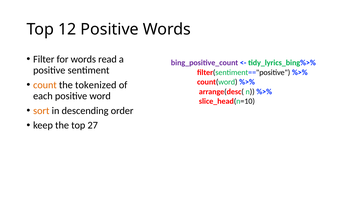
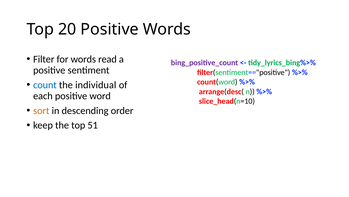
12: 12 -> 20 (67, 29)
count colour: orange -> blue (45, 85)
tokenized: tokenized -> individual (96, 85)
27: 27 -> 51 (93, 125)
